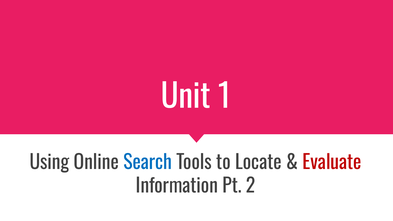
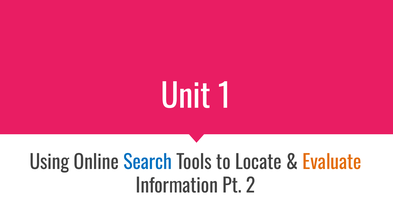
Evaluate colour: red -> orange (332, 163)
